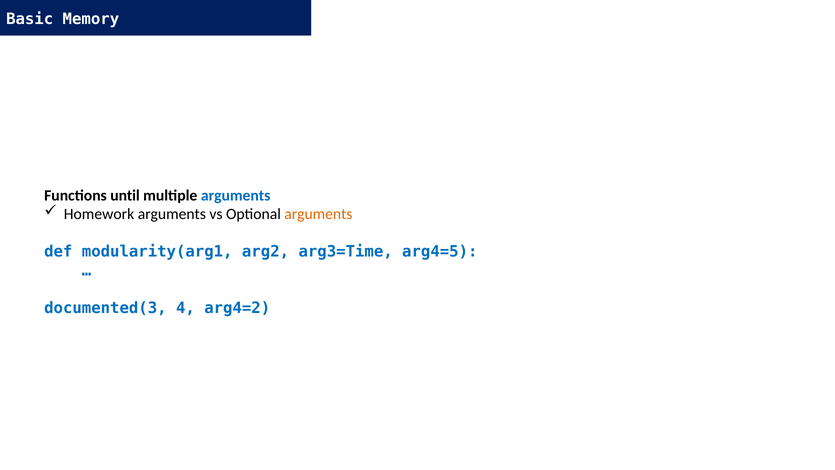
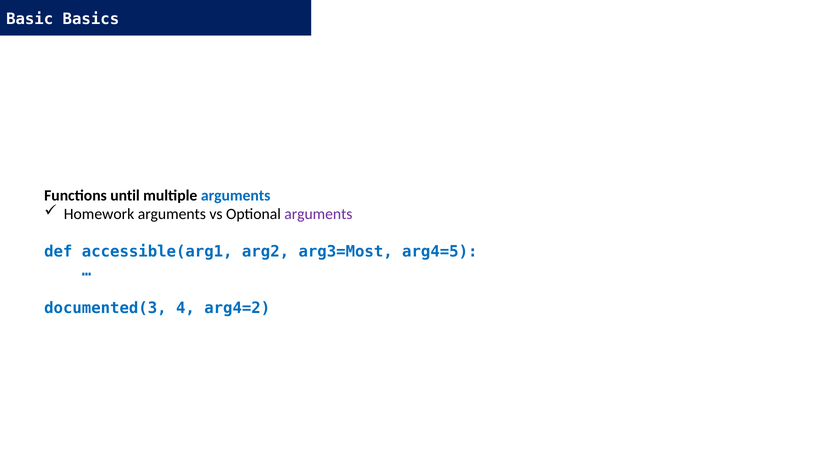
Memory: Memory -> Basics (91, 19)
arguments colour: orange -> purple (318, 214)
modularity(arg1: modularity(arg1 -> accessible(arg1 (157, 252)
arg3=Time: arg3=Time -> arg3=Most (346, 252)
